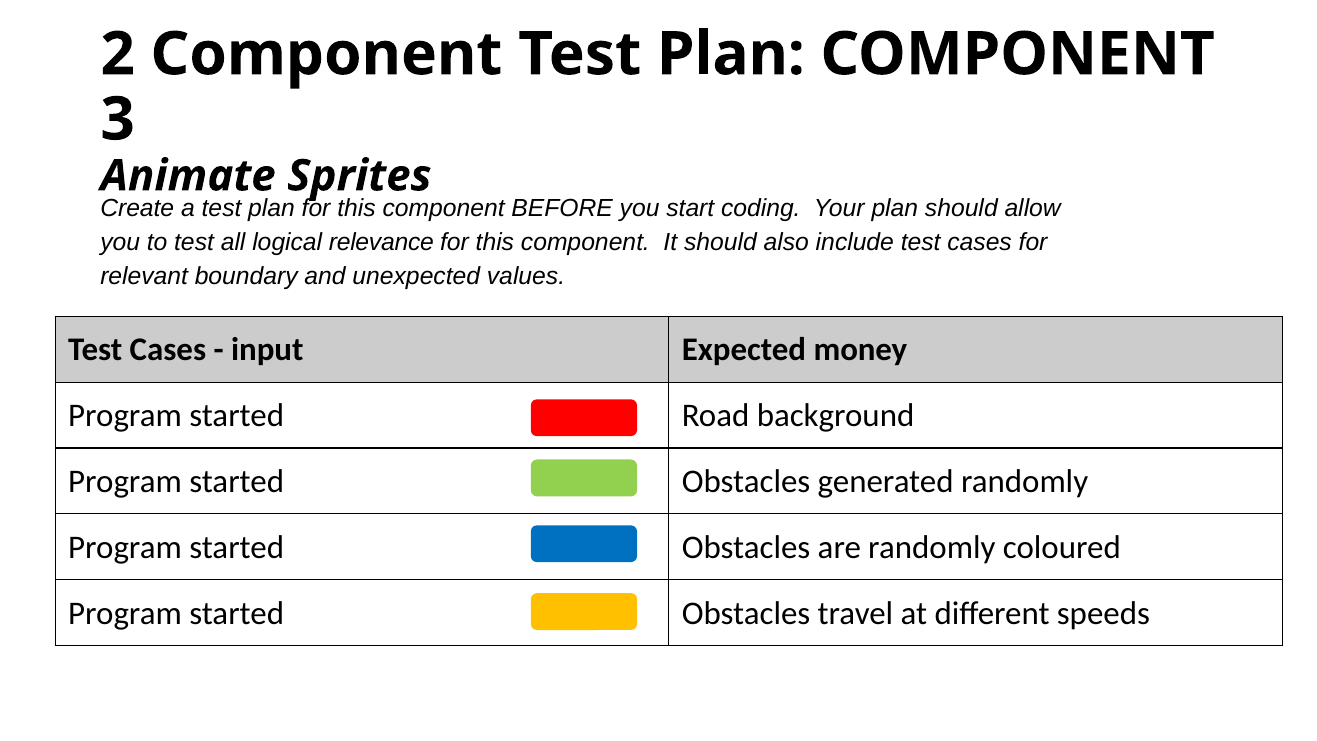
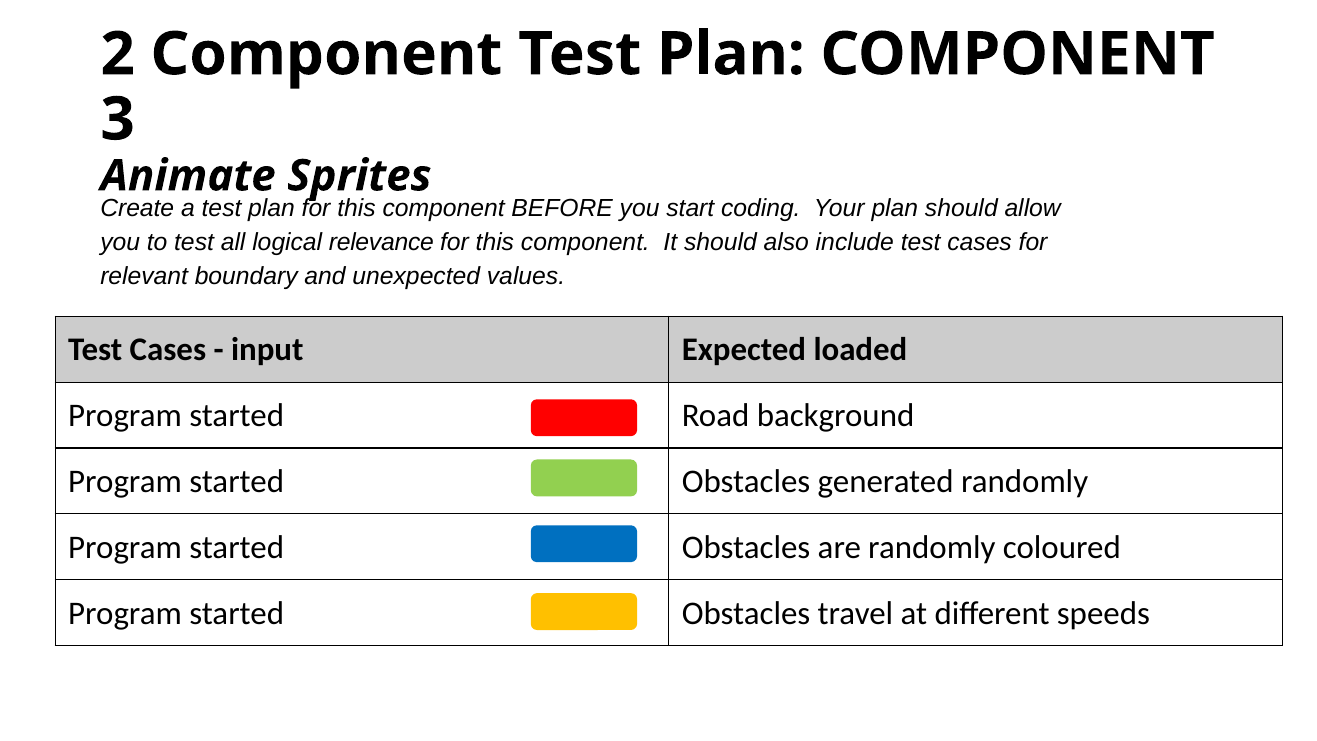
money: money -> loaded (860, 350)
